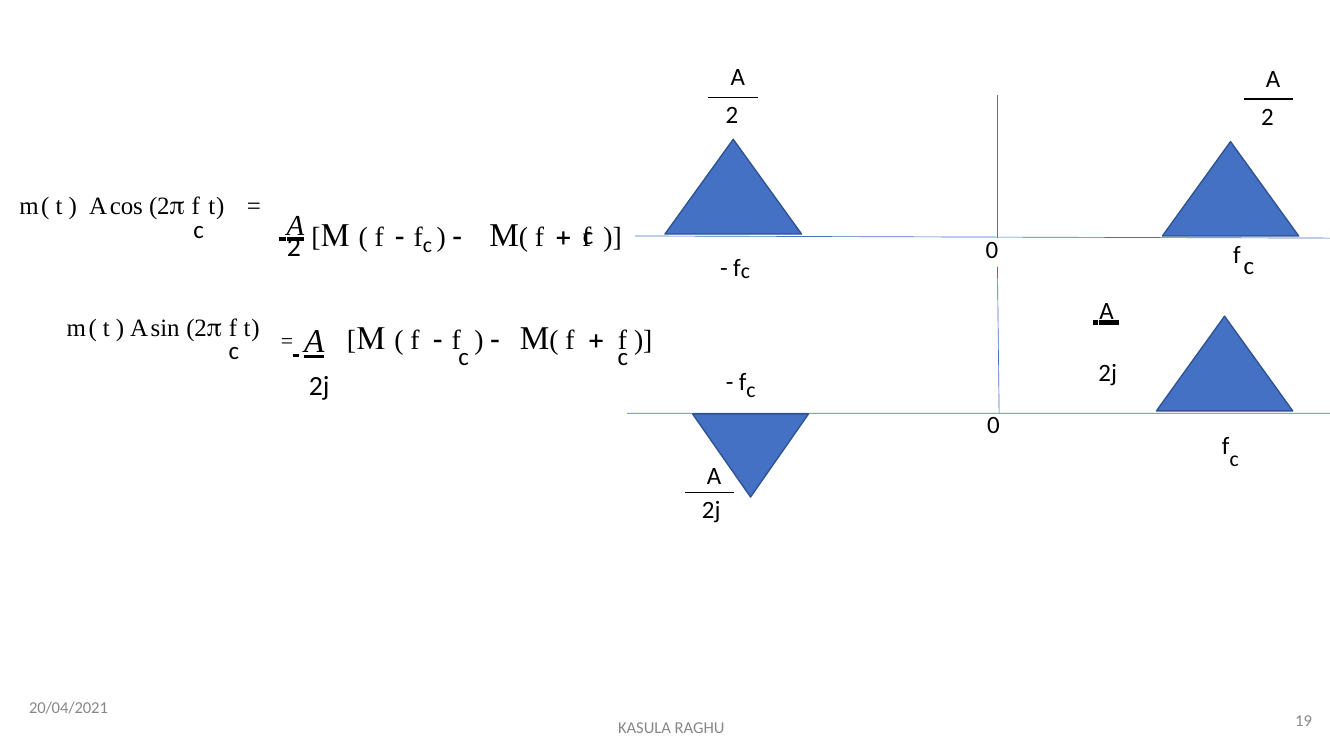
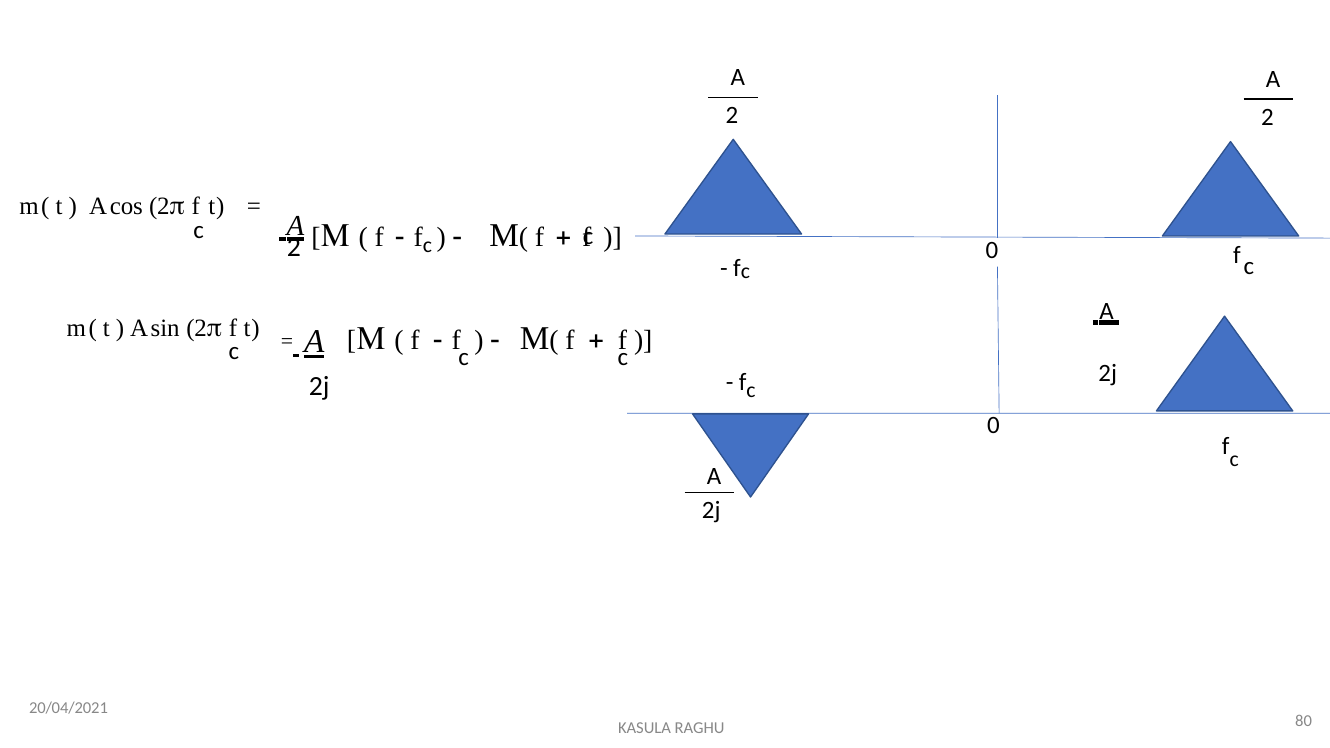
19: 19 -> 80 (1304, 721)
